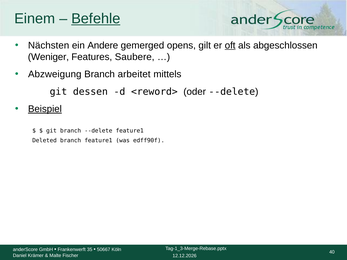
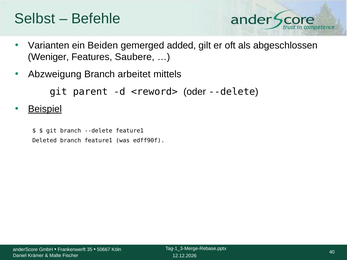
Einem: Einem -> Selbst (35, 19)
Befehle underline: present -> none (96, 19)
Nächsten: Nächsten -> Varianten (49, 45)
Andere: Andere -> Beiden (103, 45)
opens: opens -> added (181, 45)
oft underline: present -> none (230, 45)
dessen: dessen -> parent (90, 92)
